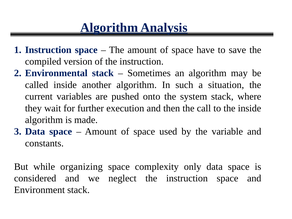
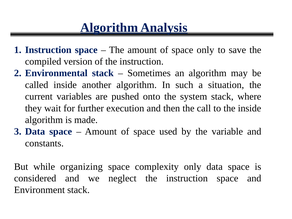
space have: have -> only (205, 50)
